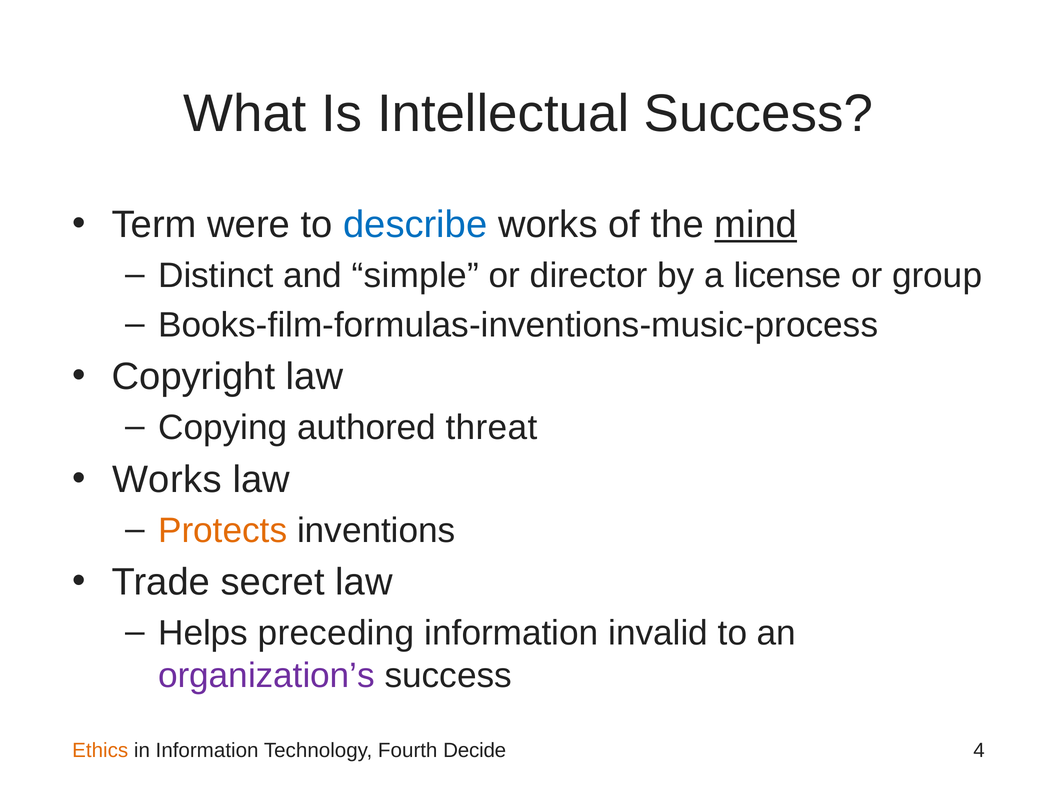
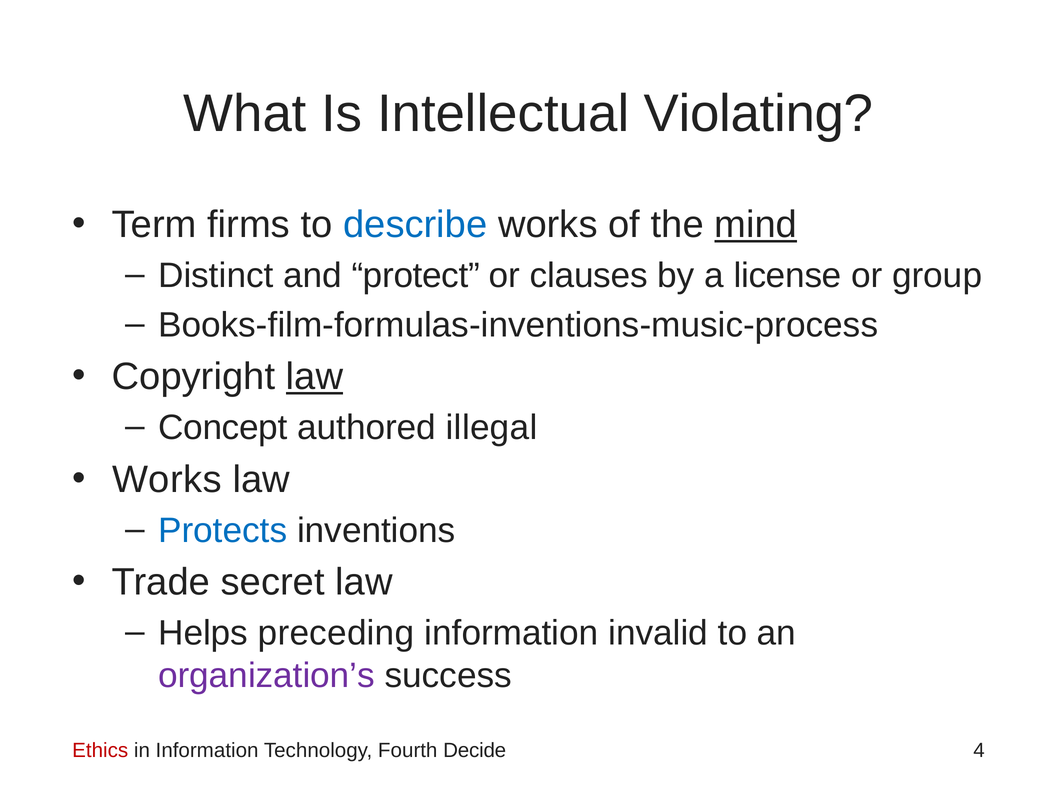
Intellectual Success: Success -> Violating (759, 114)
were: were -> firms (249, 225)
simple: simple -> protect (416, 276)
director: director -> clauses (589, 276)
law underline: none -> present (314, 377)
Copying: Copying -> Concept (223, 428)
threat: threat -> illegal (492, 428)
Protects colour: orange -> blue (223, 530)
Ethics colour: orange -> red (100, 750)
